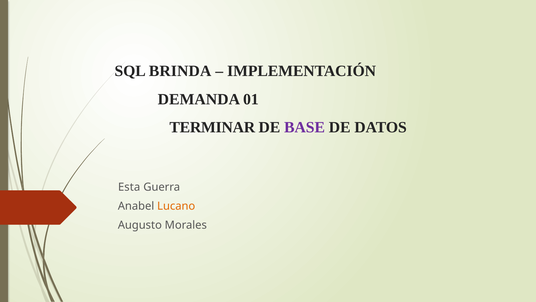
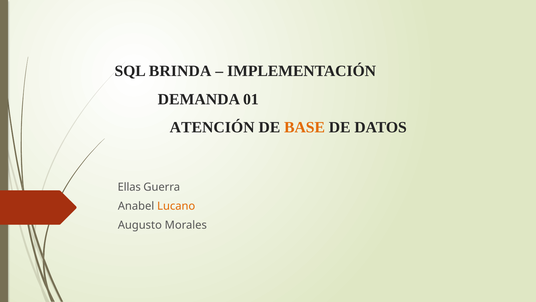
TERMINAR: TERMINAR -> ATENCIÓN (212, 127)
BASE colour: purple -> orange (305, 127)
Esta: Esta -> Ellas (129, 187)
